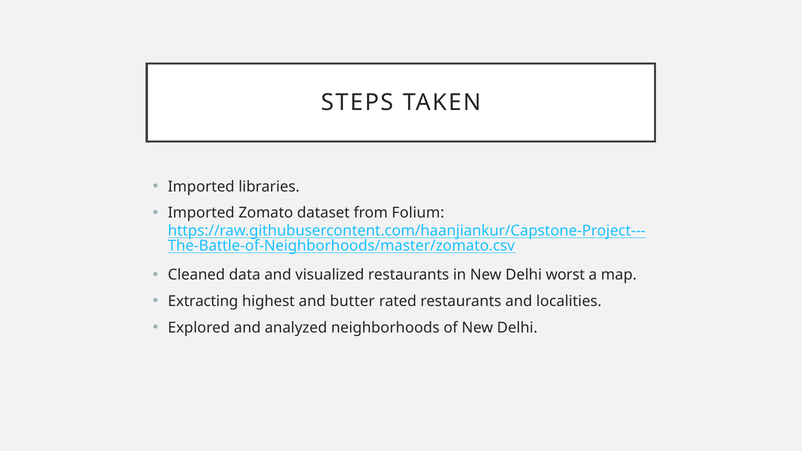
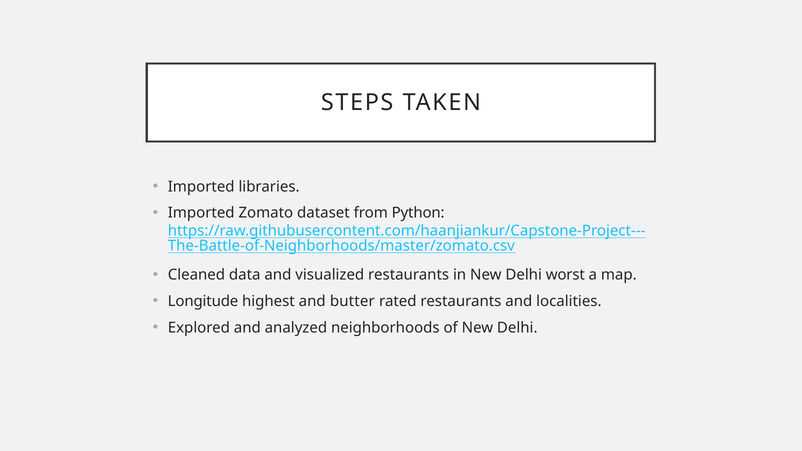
Folium: Folium -> Python (418, 213)
Extracting: Extracting -> Longitude (203, 301)
